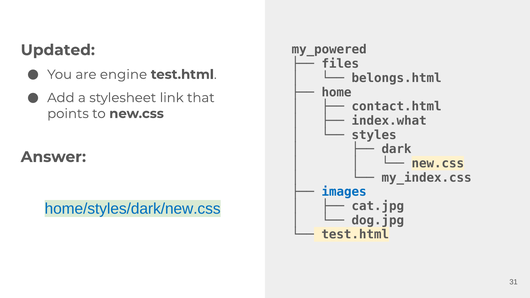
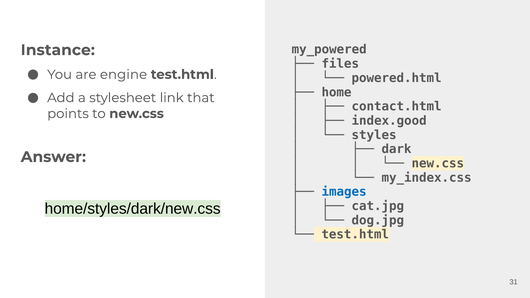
Updated: Updated -> Instance (58, 50)
belongs.html: belongs.html -> powered.html (397, 78)
index.what: index.what -> index.good (389, 121)
home/styles/dark/new.css colour: blue -> black (133, 209)
